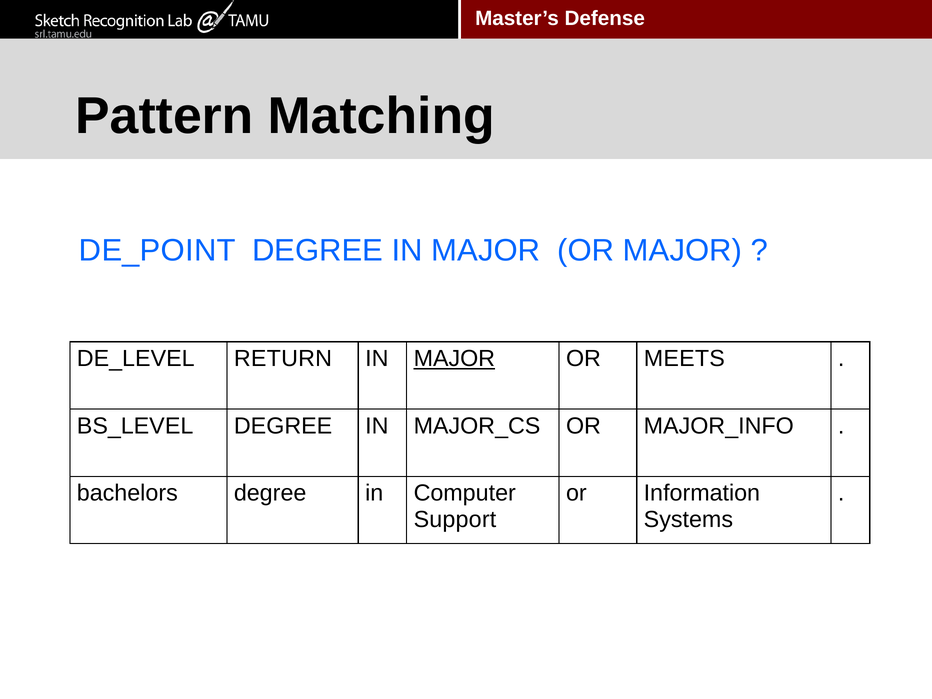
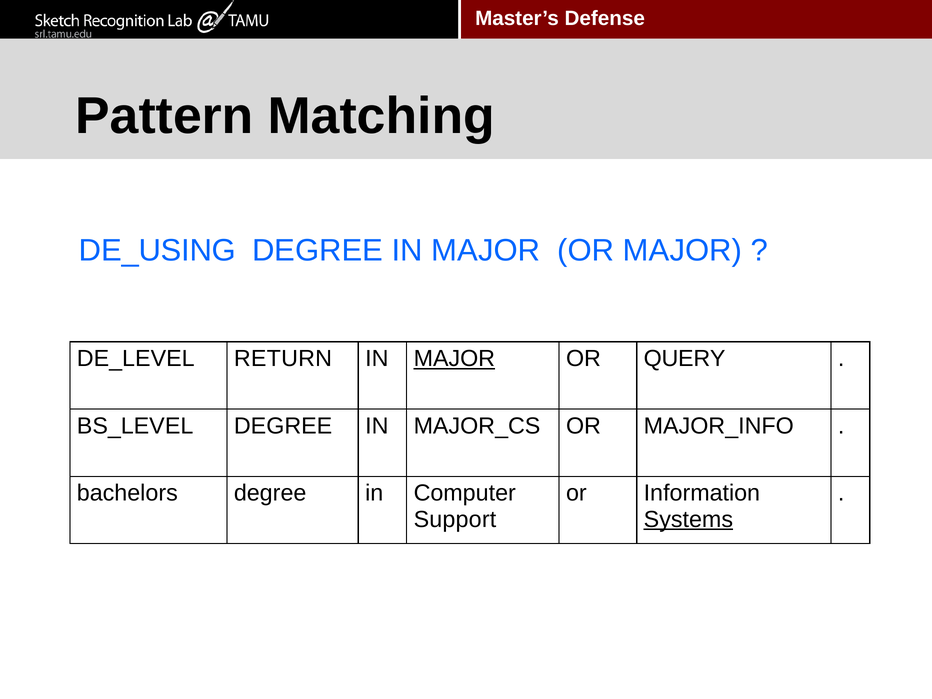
DE_POINT: DE_POINT -> DE_USING (157, 251)
MEETS: MEETS -> QUERY (685, 359)
Systems underline: none -> present (688, 519)
